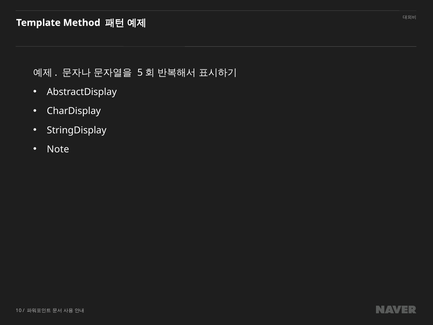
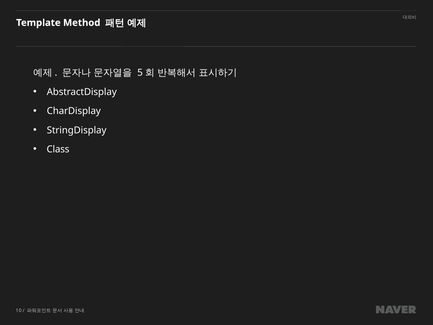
Note: Note -> Class (58, 149)
